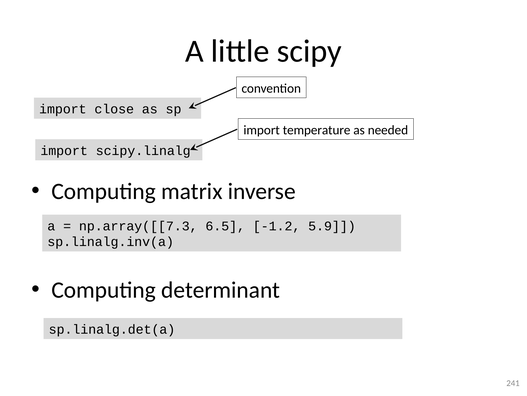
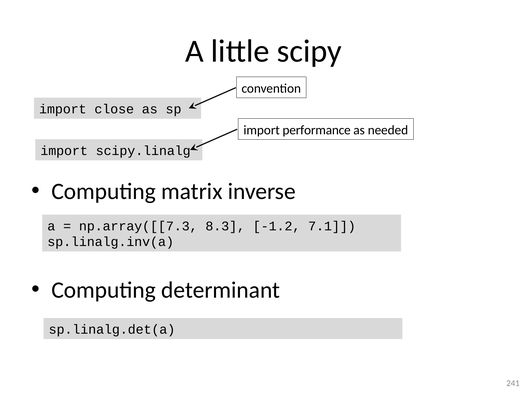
temperature: temperature -> performance (317, 130)
6.5: 6.5 -> 8.3 (225, 226)
5.9: 5.9 -> 7.1 (332, 226)
